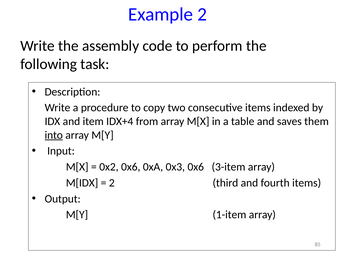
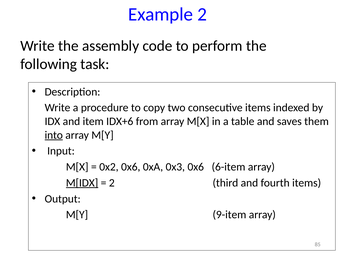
IDX+4: IDX+4 -> IDX+6 (120, 121)
3-item: 3-item -> 6-item (229, 167)
M[IDX underline: none -> present (82, 183)
1-item: 1-item -> 9-item (229, 214)
